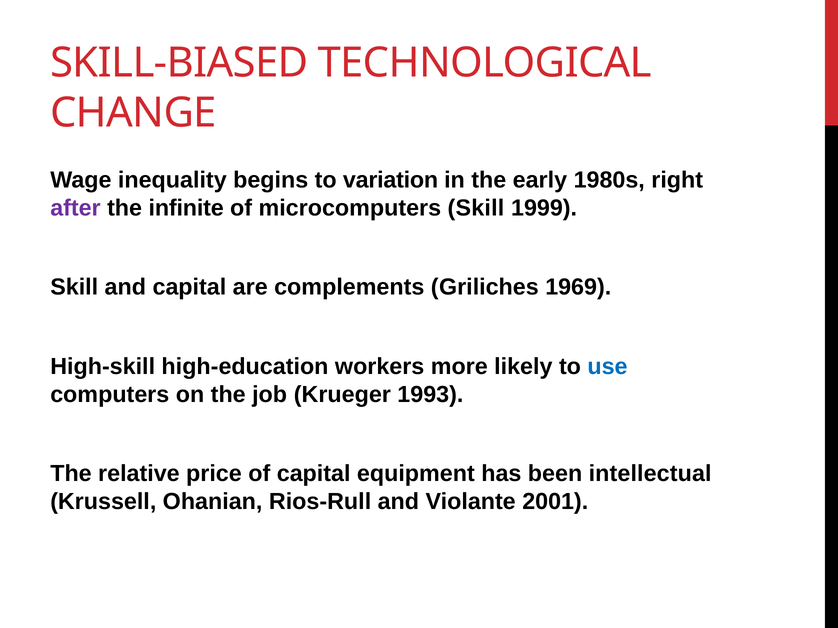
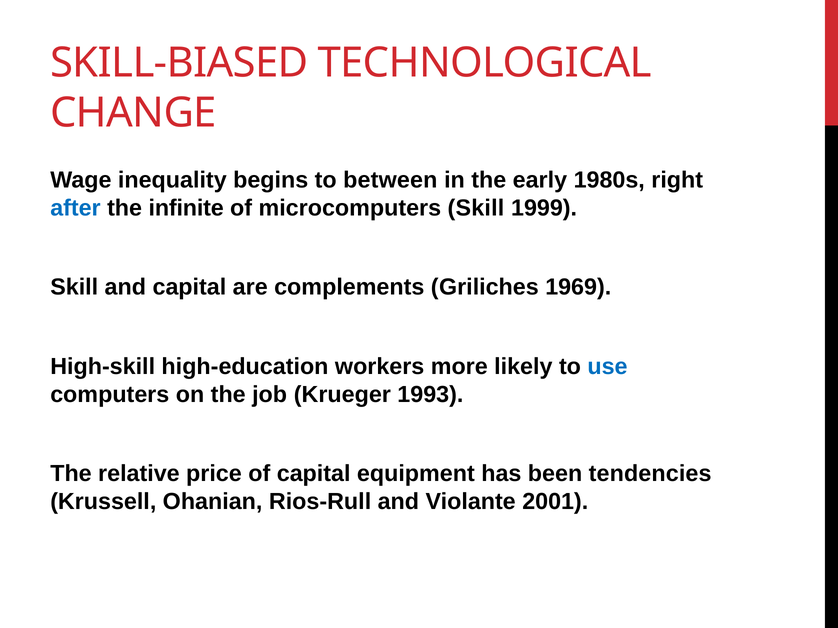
variation: variation -> between (390, 180)
after colour: purple -> blue (75, 208)
intellectual: intellectual -> tendencies (650, 474)
